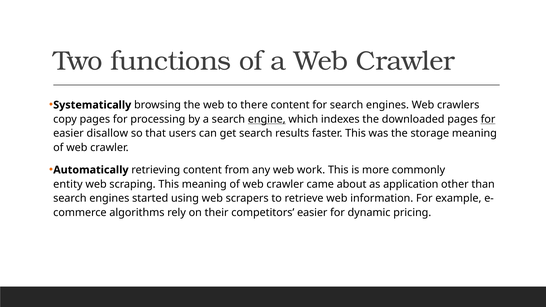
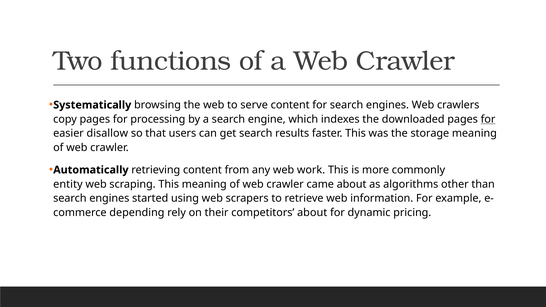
there: there -> serve (254, 105)
engine underline: present -> none (267, 119)
application: application -> algorithms (411, 184)
algorithms: algorithms -> depending (137, 213)
competitors easier: easier -> about (312, 213)
